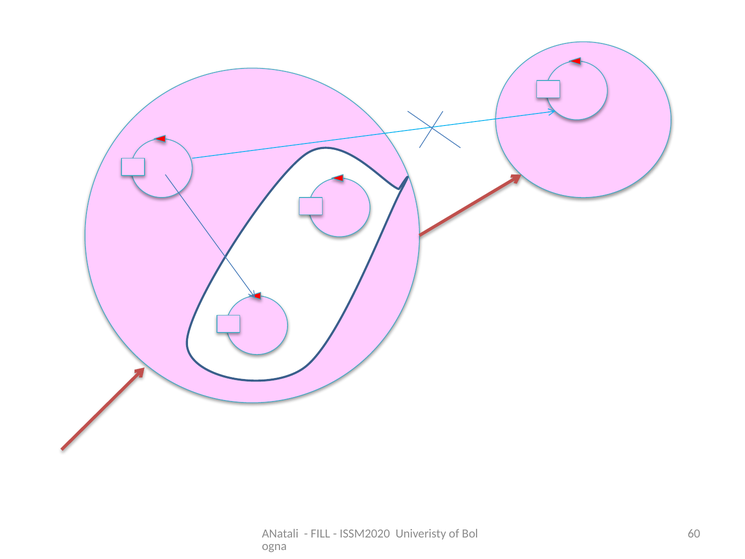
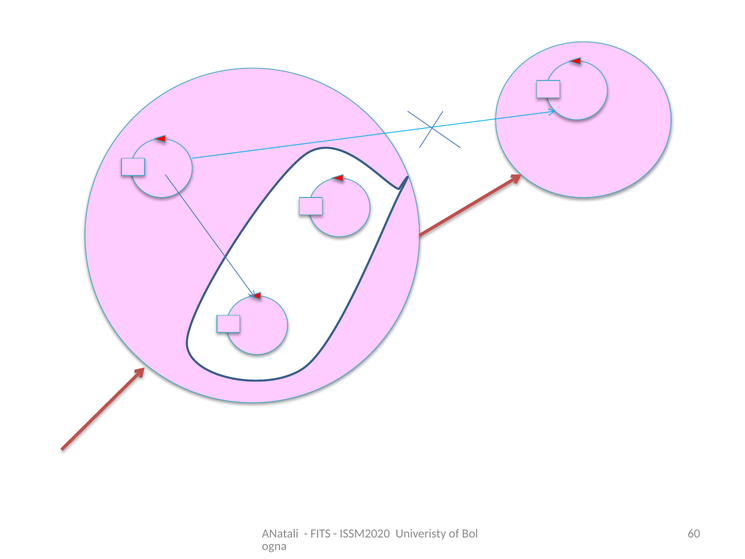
FILL: FILL -> FITS (321, 533)
